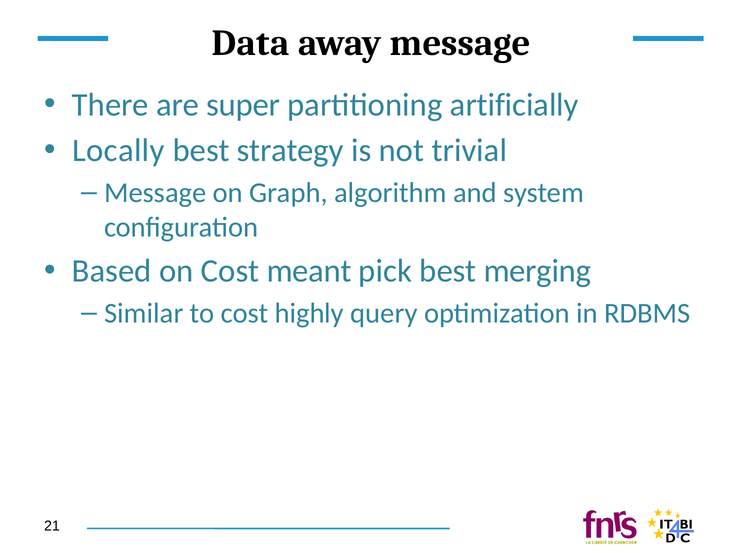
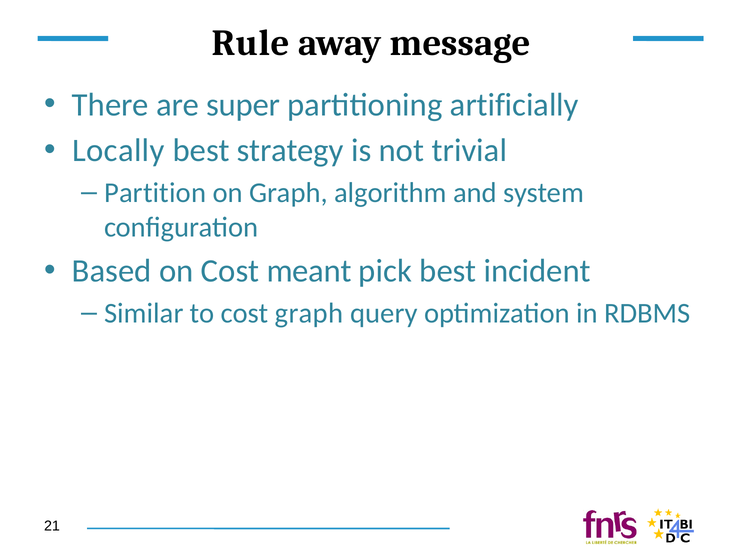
Data: Data -> Rule (251, 43)
Message: Message -> Partition (155, 193)
merging: merging -> incident (537, 271)
cost highly: highly -> graph (309, 313)
